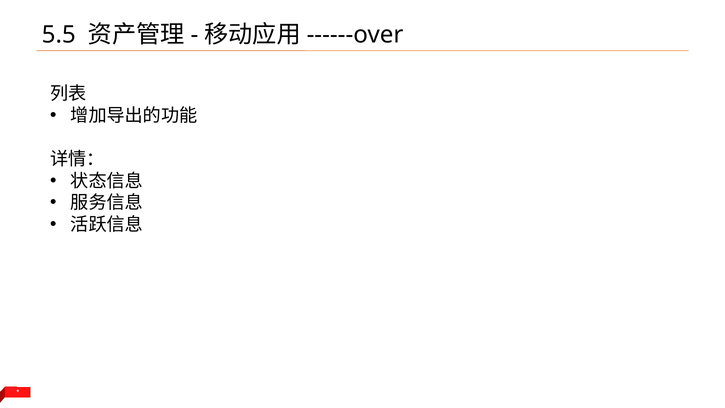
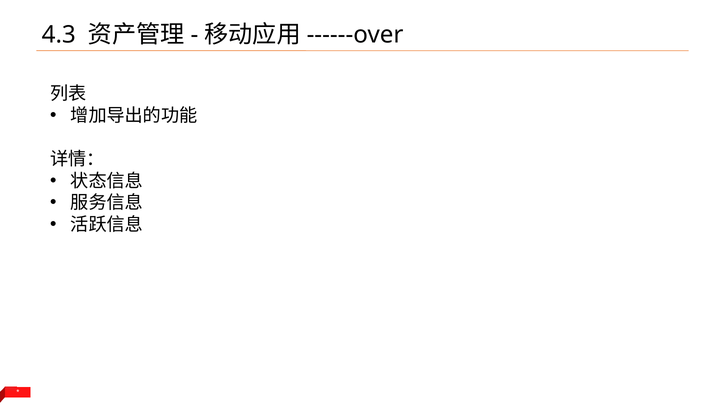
5.5: 5.5 -> 4.3 (59, 35)
